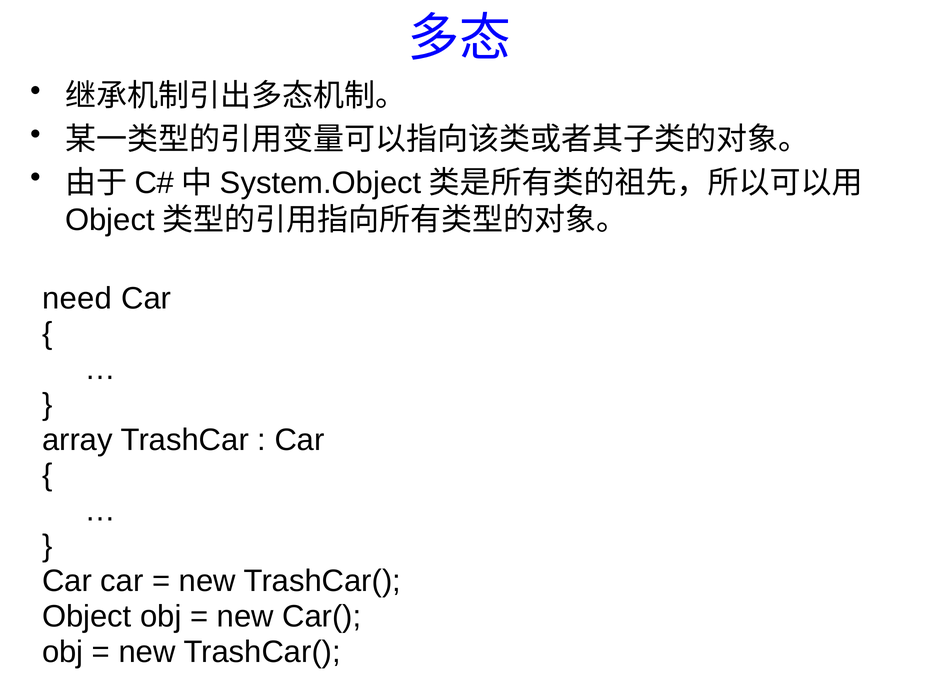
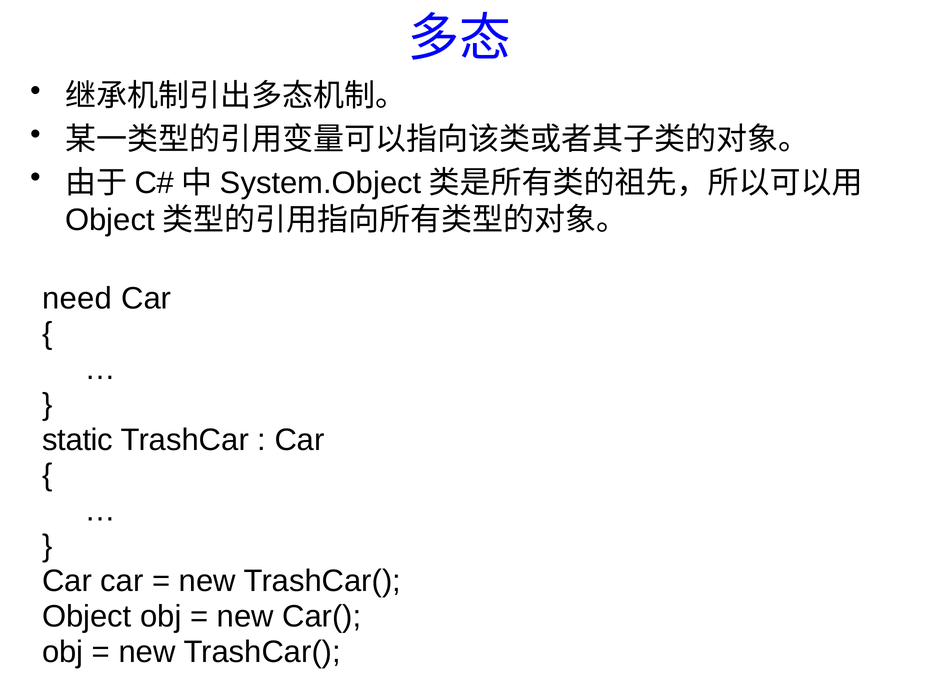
array: array -> static (78, 439)
